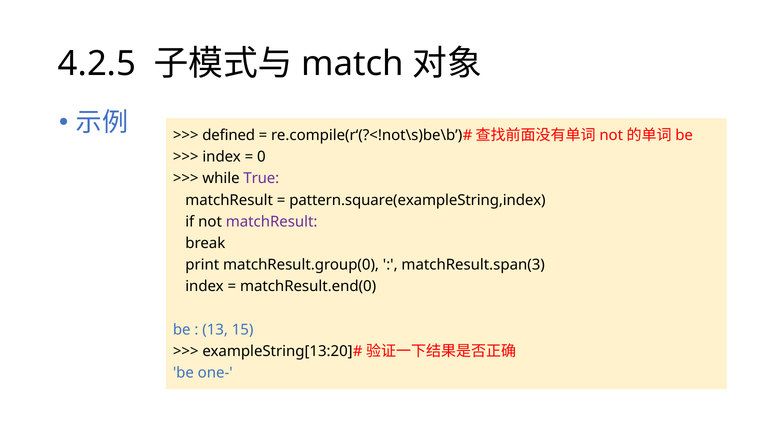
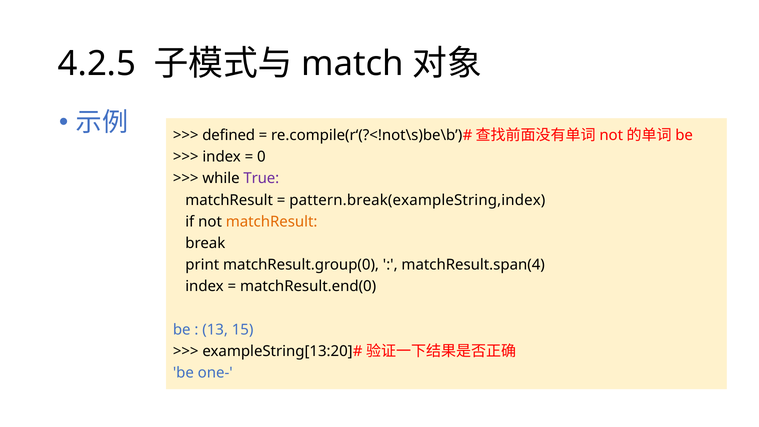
pattern.square(exampleString,index: pattern.square(exampleString,index -> pattern.break(exampleString,index (417, 200)
matchResult colour: purple -> orange (272, 222)
matchResult.span(3: matchResult.span(3 -> matchResult.span(4 (473, 265)
